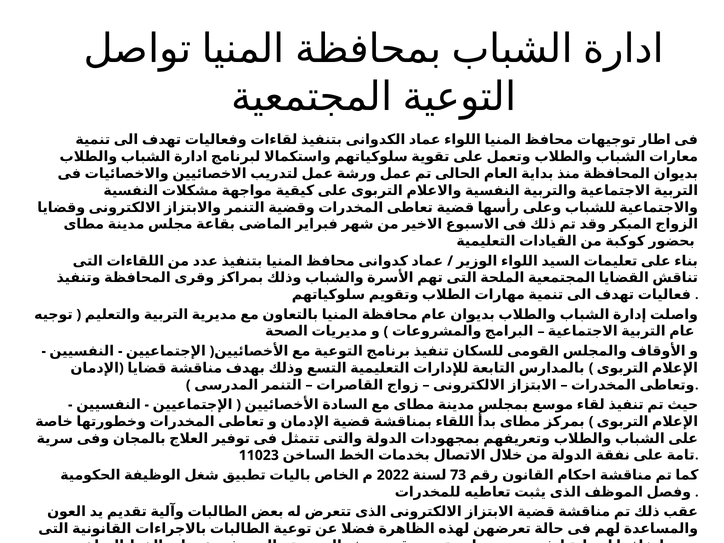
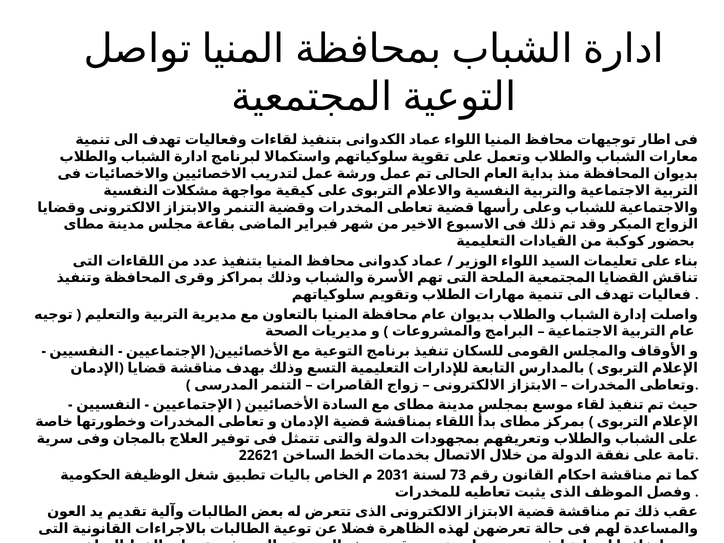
11023: 11023 -> 22621 (259, 455)
2022: 2022 -> 2031 (393, 475)
